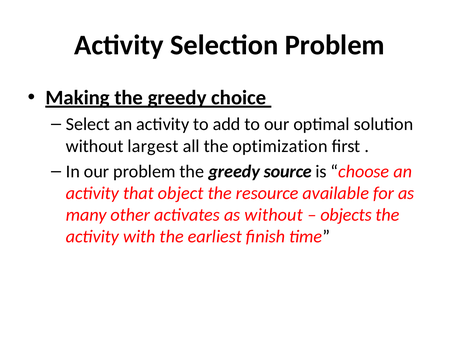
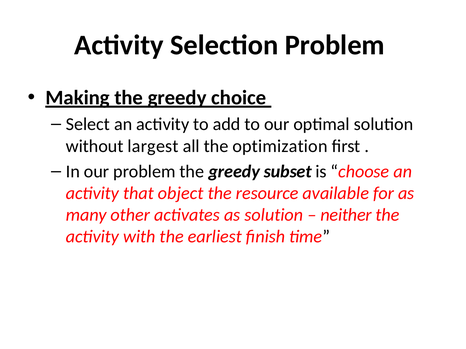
source: source -> subset (288, 172)
as without: without -> solution (274, 215)
objects: objects -> neither (346, 215)
